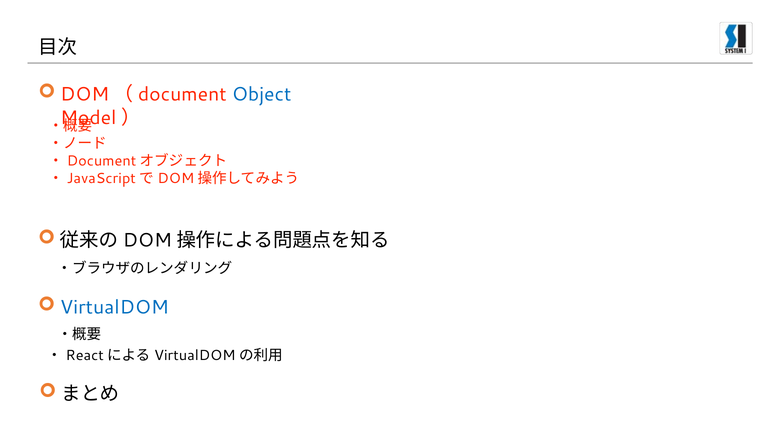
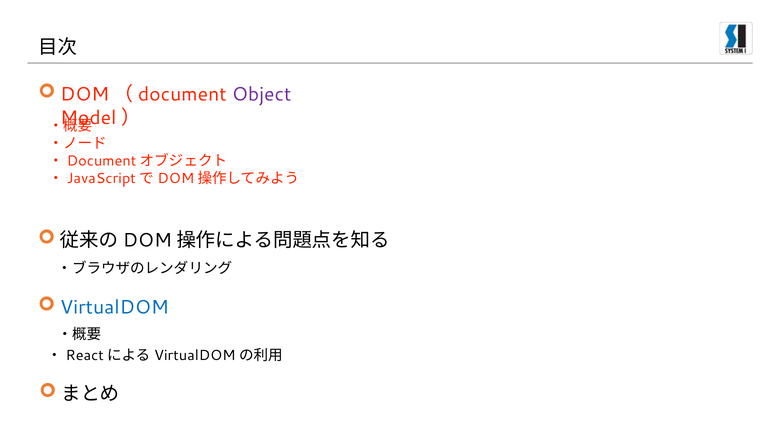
Object colour: blue -> purple (262, 94)
